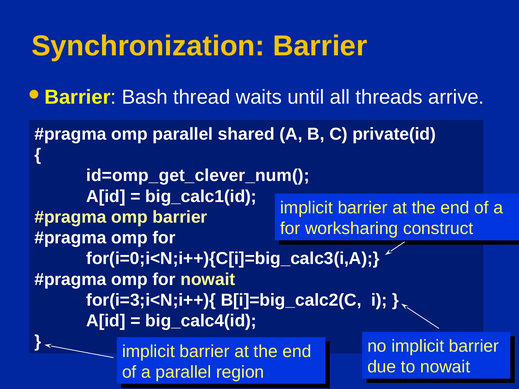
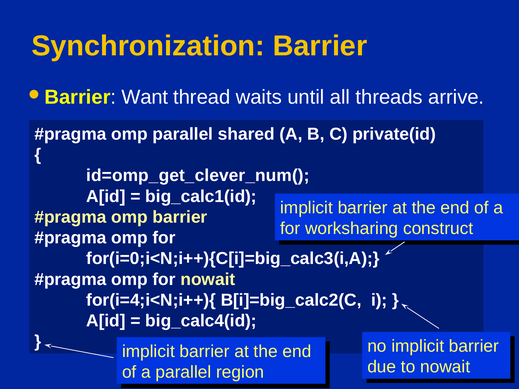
Bash: Bash -> Want (145, 97)
for(i=3;i<N;i++){: for(i=3;i<N;i++){ -> for(i=4;i<N;i++){ (151, 300)
